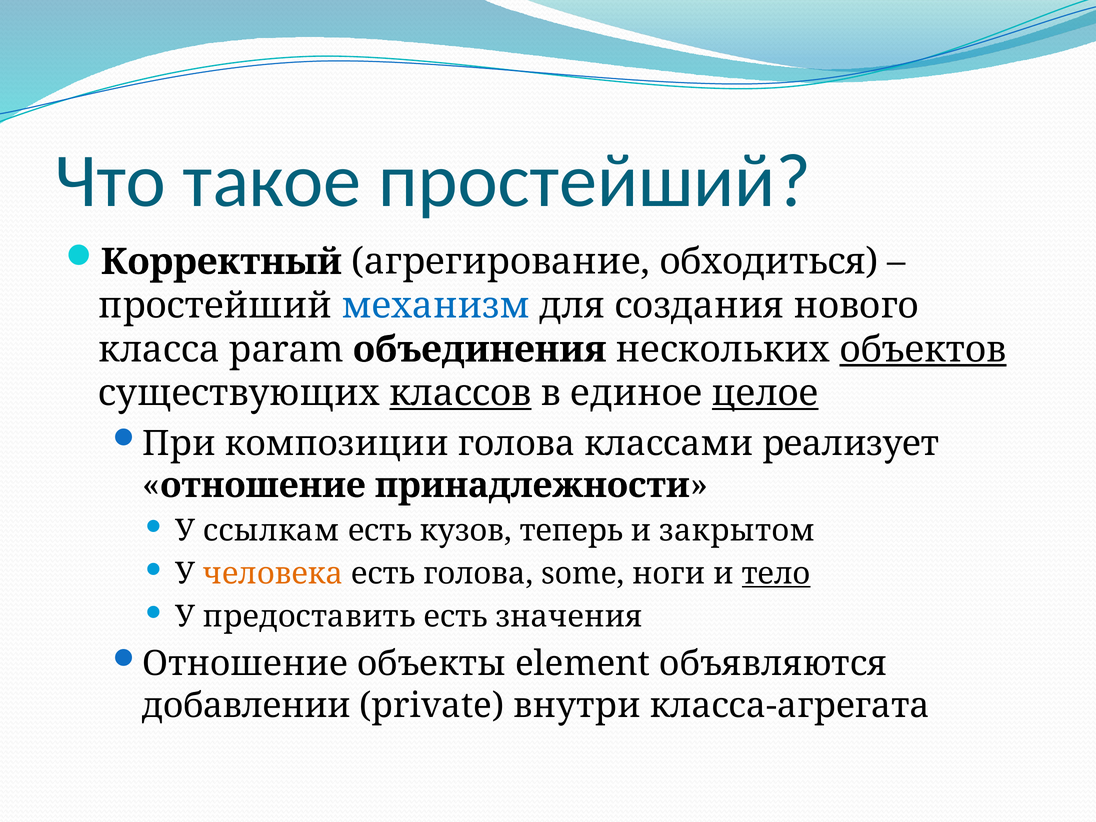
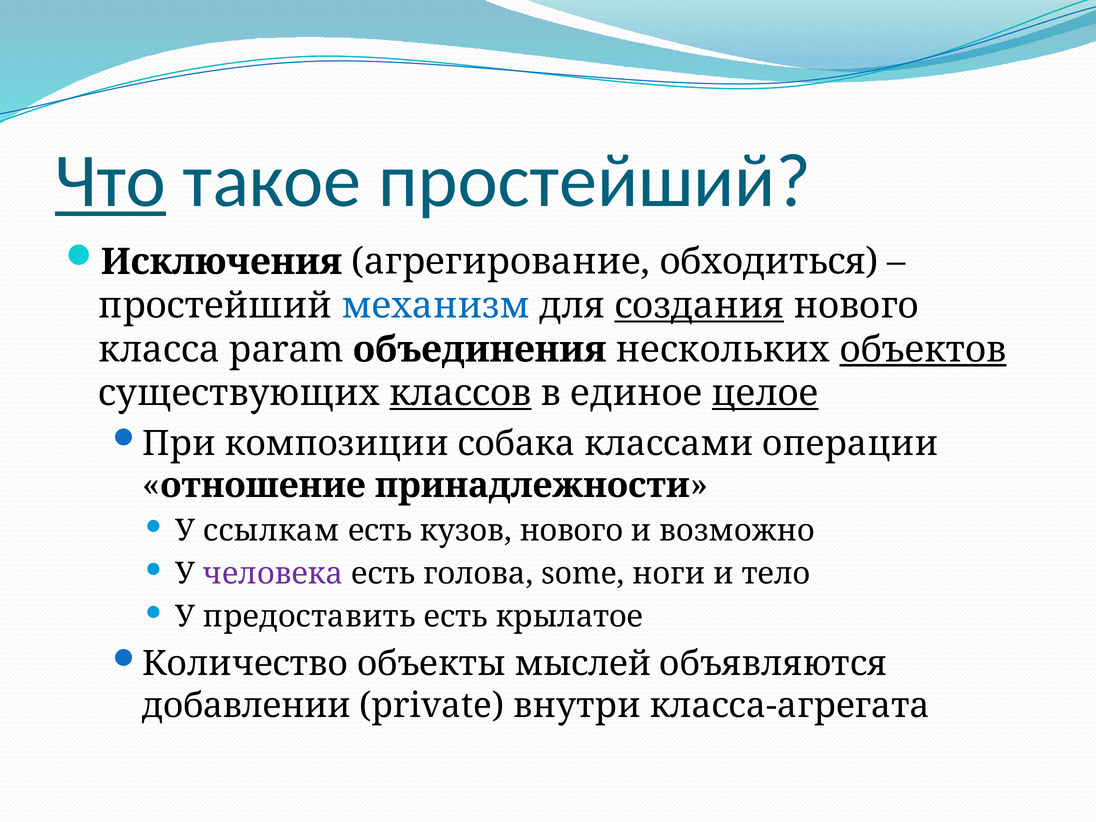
Что underline: none -> present (110, 181)
Корректный: Корректный -> Исключения (221, 262)
создания underline: none -> present (699, 306)
композиции голова: голова -> собака (517, 443)
реализует: реализует -> операции (850, 443)
кузов теперь: теперь -> нового (571, 531)
закрытом: закрытом -> возможно (737, 531)
человека colour: orange -> purple (273, 574)
тело underline: present -> none (776, 574)
значения: значения -> крылатое (569, 617)
Отношение: Отношение -> Количество (245, 664)
element: element -> мыслей (583, 664)
